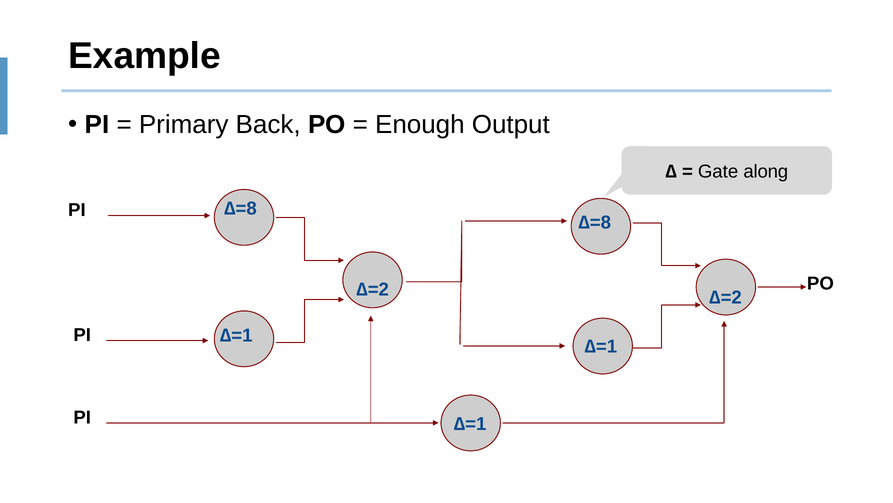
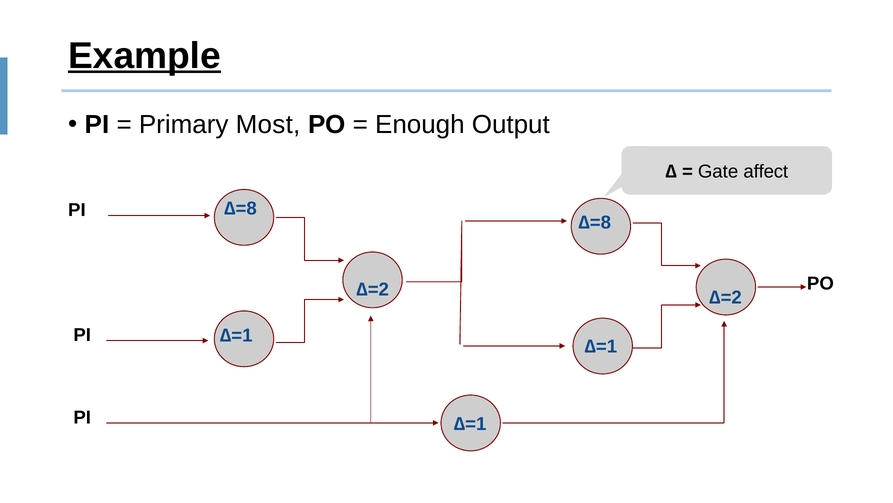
Example underline: none -> present (144, 56)
Back: Back -> Most (268, 125)
along: along -> affect (766, 171)
